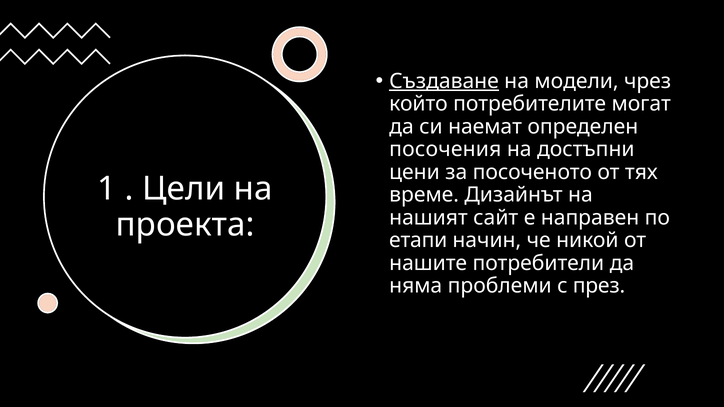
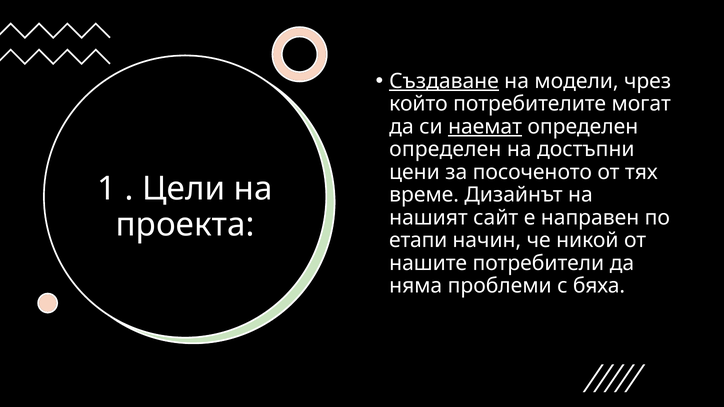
наемат underline: none -> present (485, 127)
посочения: посочения -> определен (445, 149)
през: през -> бяха (599, 286)
